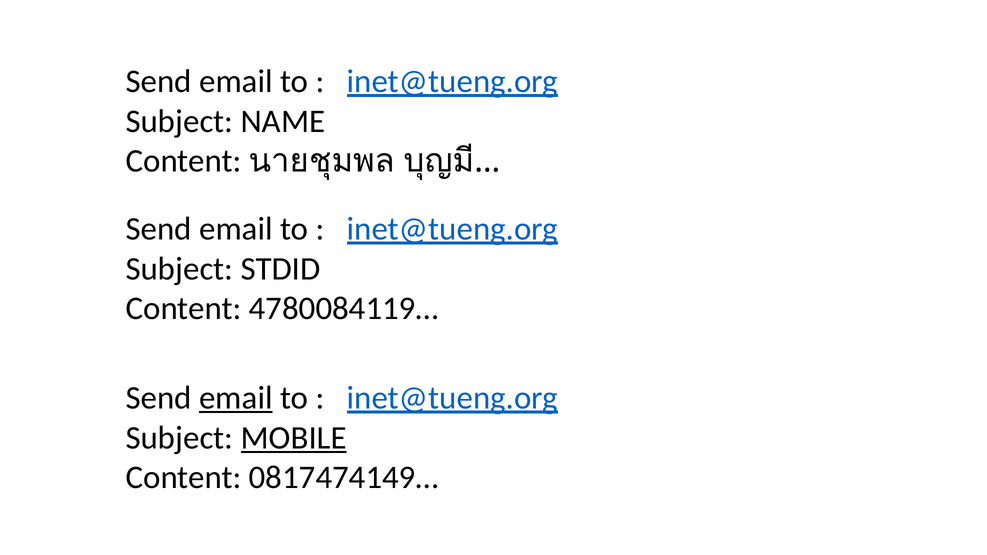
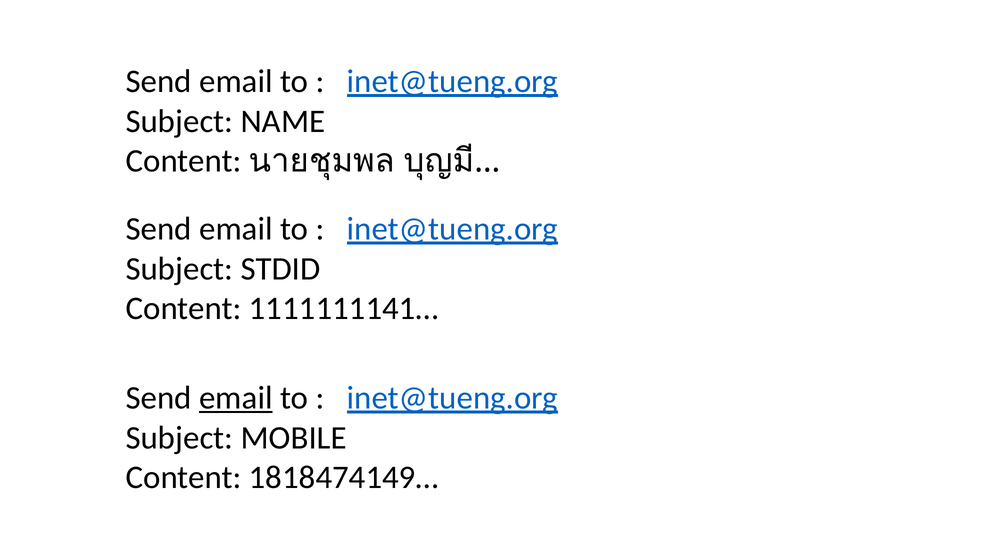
4780084119…: 4780084119… -> 1111111141… (344, 309)
MOBILE underline: present -> none (294, 438)
0817474149…: 0817474149… -> 1818474149… (344, 478)
